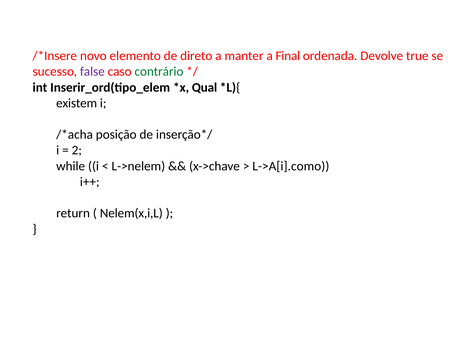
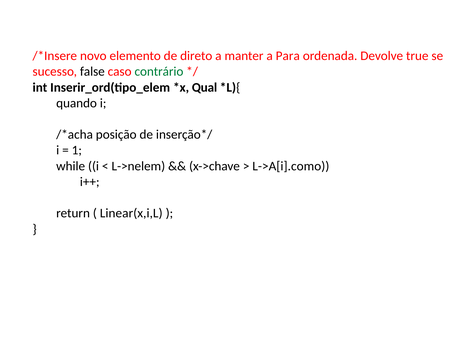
Final: Final -> Para (288, 56)
false colour: purple -> black (92, 72)
existem: existem -> quando (77, 103)
2: 2 -> 1 (77, 151)
Nelem(x,i,L: Nelem(x,i,L -> Linear(x,i,L (131, 214)
